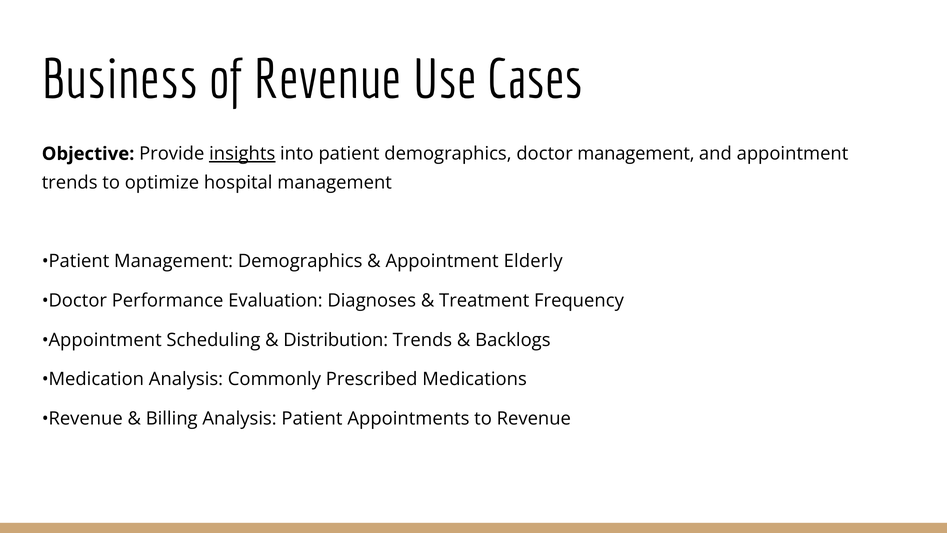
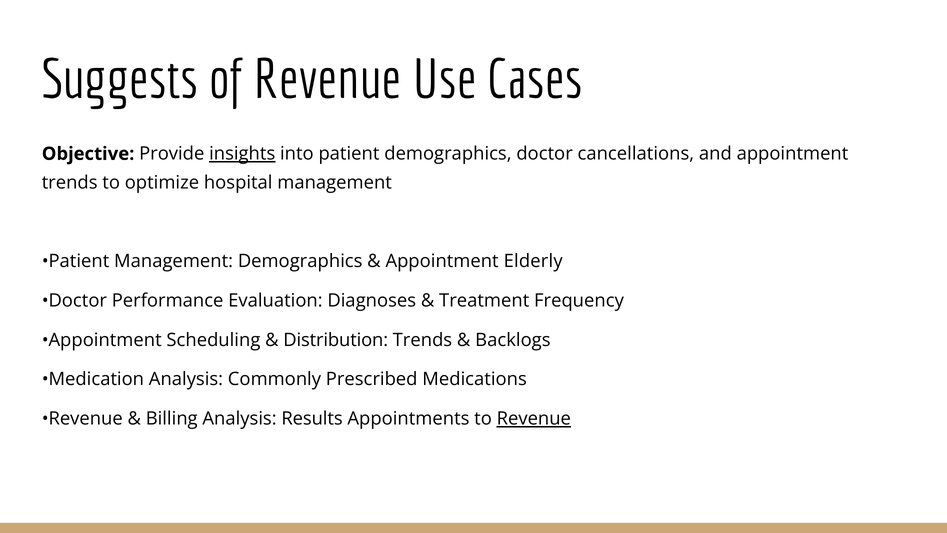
Business: Business -> Suggests (120, 80)
doctor management: management -> cancellations (636, 154)
Analysis Patient: Patient -> Results (312, 419)
Revenue underline: none -> present (534, 419)
